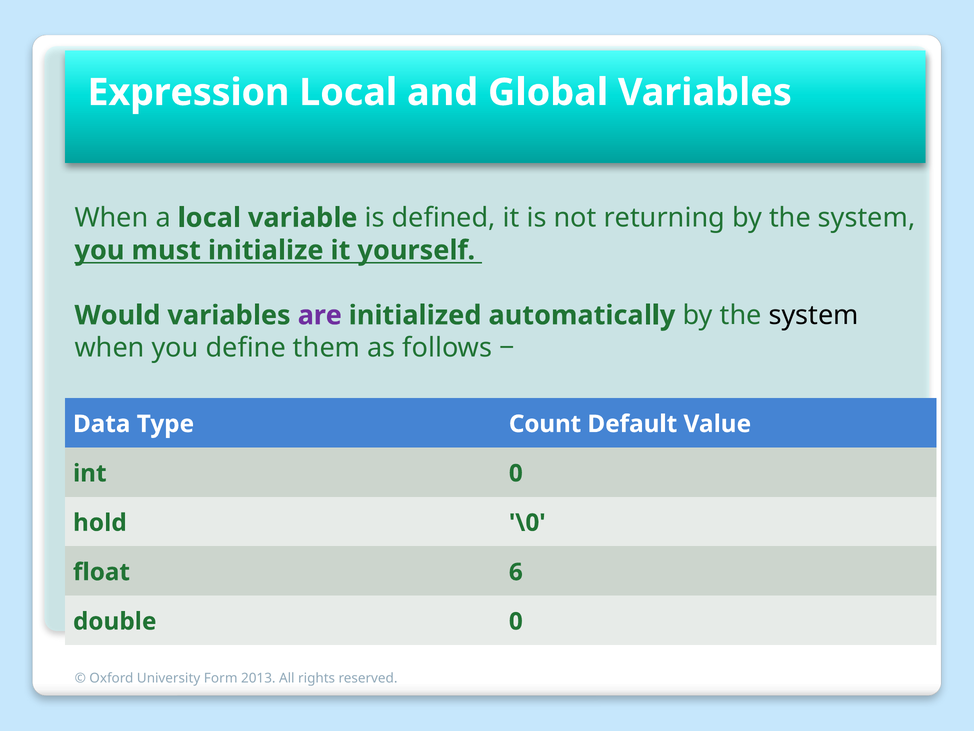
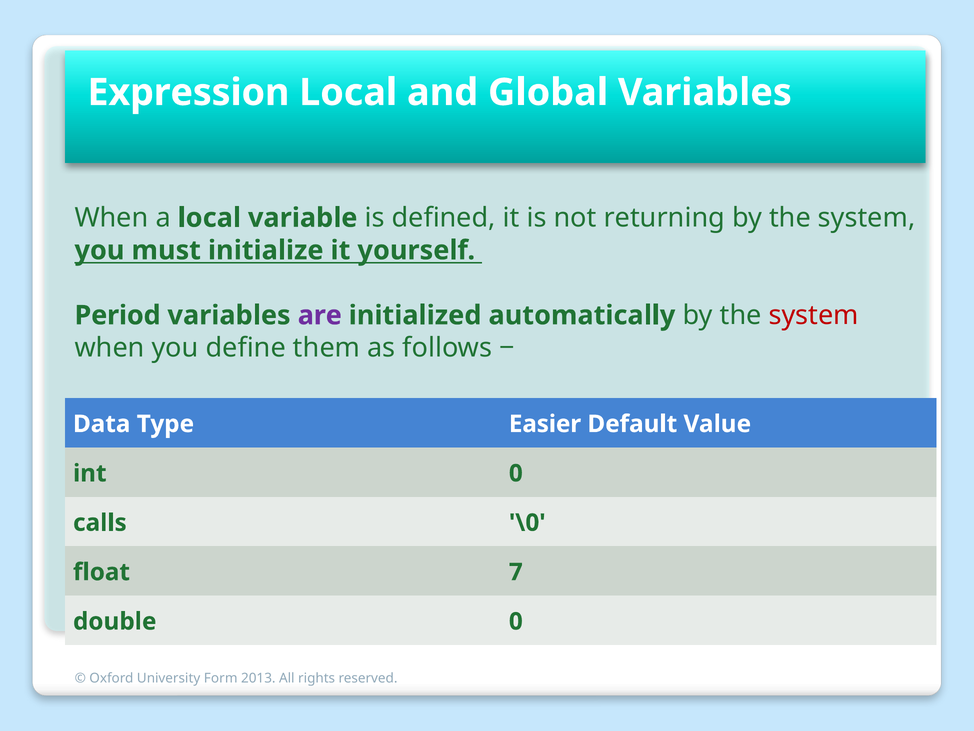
Would: Would -> Period (118, 315)
system colour: black -> red (814, 315)
Count: Count -> Easier (545, 424)
hold: hold -> calls (100, 522)
6: 6 -> 7 (516, 572)
